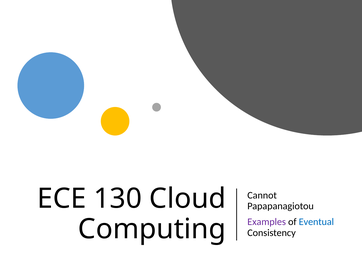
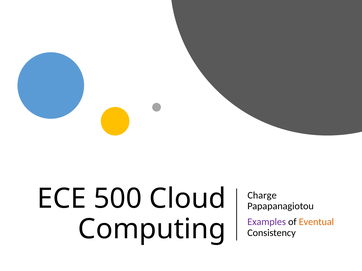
130: 130 -> 500 (118, 199)
Cannot: Cannot -> Charge (262, 196)
Eventual colour: blue -> orange (316, 222)
